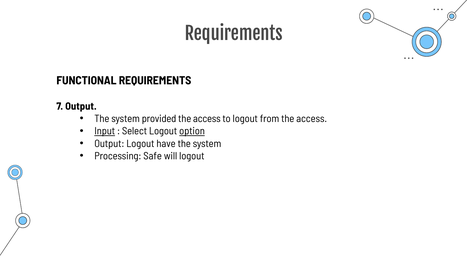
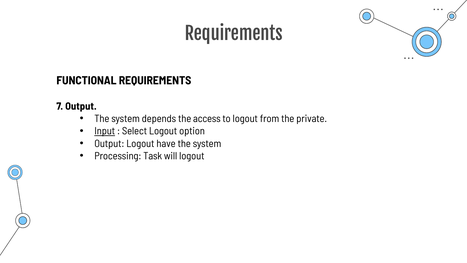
provided: provided -> depends (159, 119)
from the access: access -> private (312, 119)
option underline: present -> none (192, 131)
Safe: Safe -> Task (153, 156)
